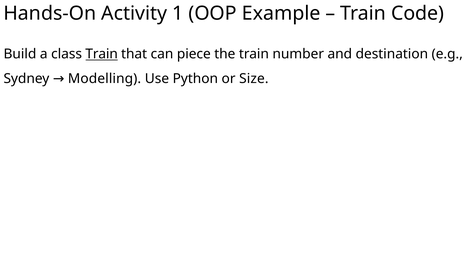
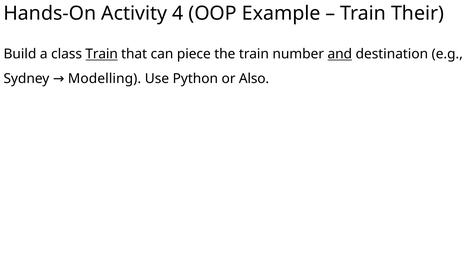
1: 1 -> 4 (178, 13)
Code: Code -> Their (418, 13)
and underline: none -> present (340, 54)
Size: Size -> Also (254, 79)
